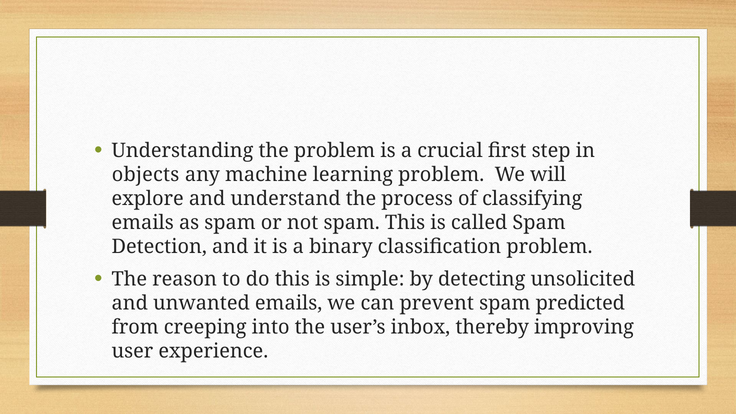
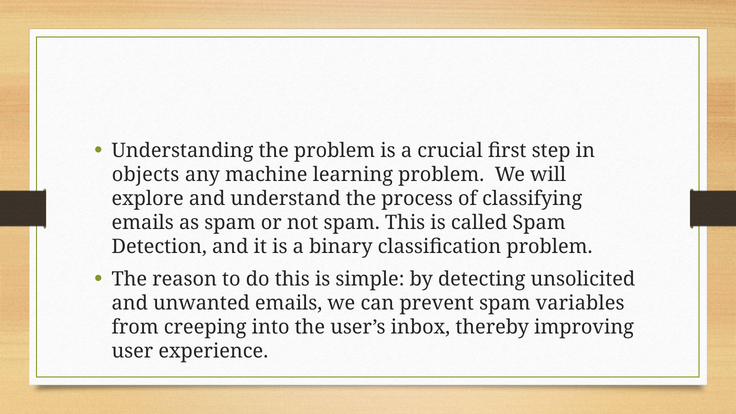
predicted: predicted -> variables (580, 303)
